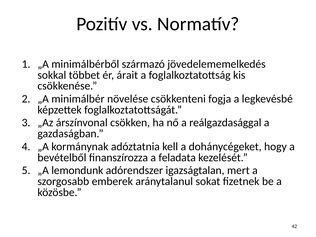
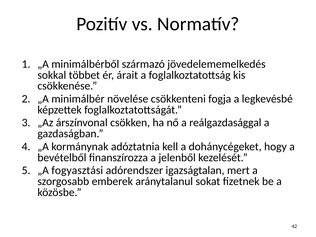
feladata: feladata -> jelenből (177, 158)
lemondunk: lemondunk -> fogyasztási (77, 170)
